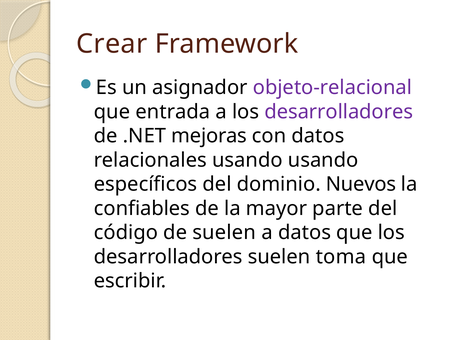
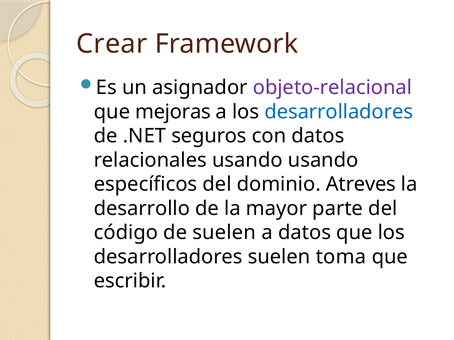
entrada: entrada -> mejoras (173, 112)
desarrolladores colour: purple -> blue (339, 112)
mejoras: mejoras -> seguros (209, 136)
Nuevos: Nuevos -> Atreves (361, 185)
confiables: confiables -> desarrollo (142, 209)
